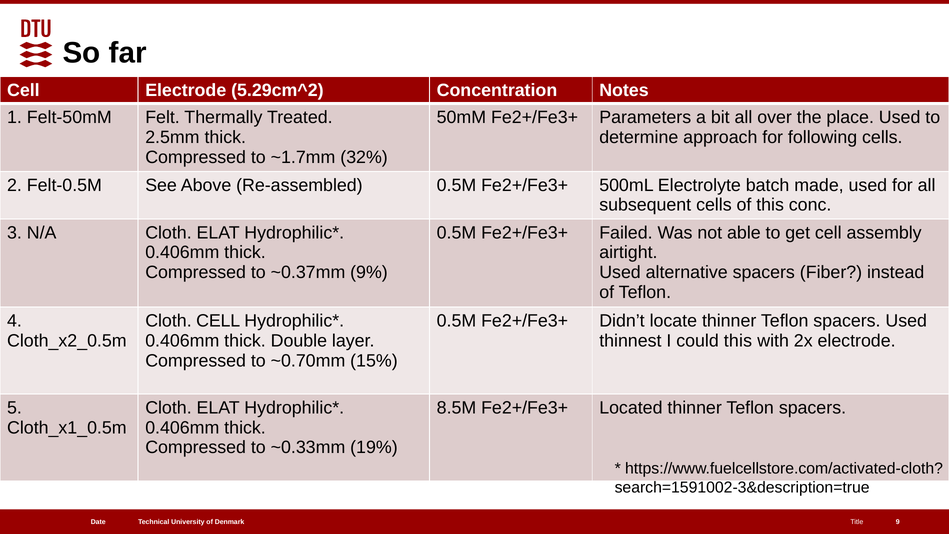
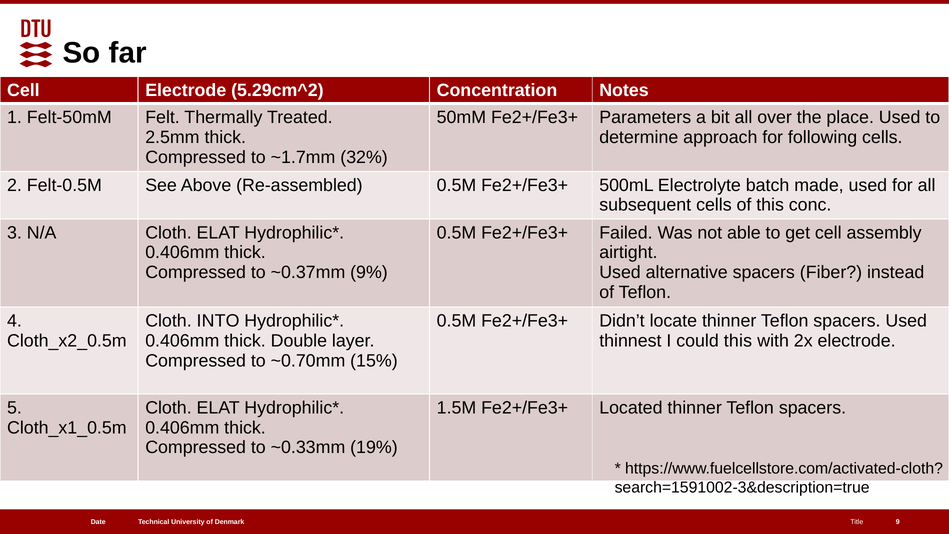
Cloth CELL: CELL -> INTO (218, 321)
8.5M: 8.5M -> 1.5M (457, 408)
